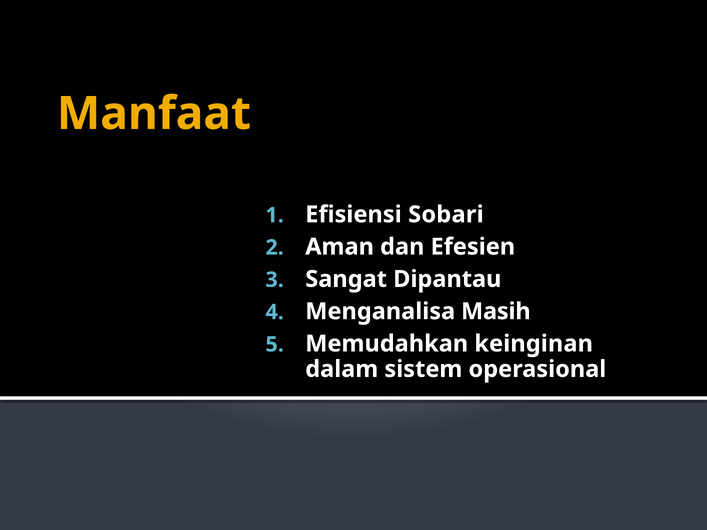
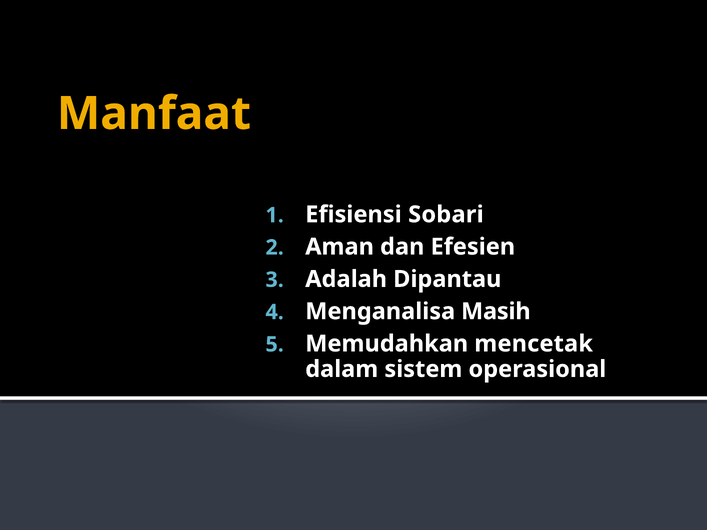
Sangat: Sangat -> Adalah (346, 279)
keinginan: keinginan -> mencetak (534, 344)
